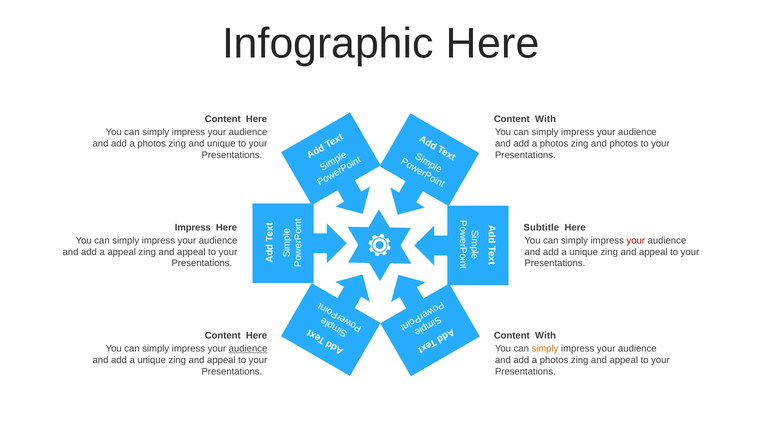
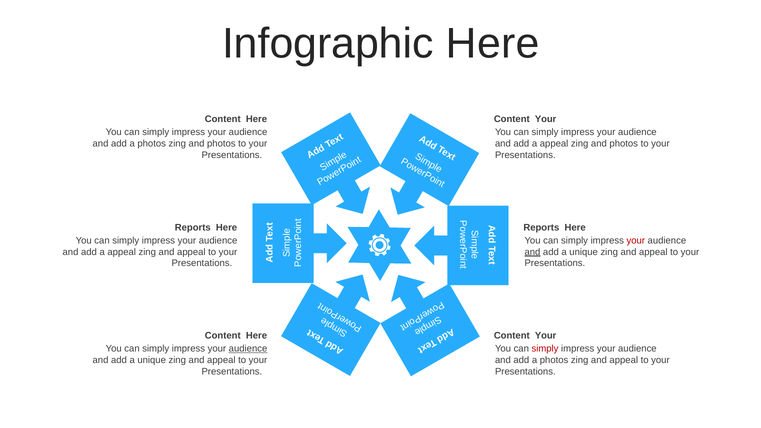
With: With -> Your (546, 119)
unique: unique -> photos (221, 144)
photos: photos -> appeal (554, 144)
Impress: Impress -> Reports (193, 228)
Subtitle: Subtitle -> Reports (541, 228)
and underline: none -> present (532, 252)
With: With -> Your (546, 336)
simply colour: orange -> red (545, 349)
